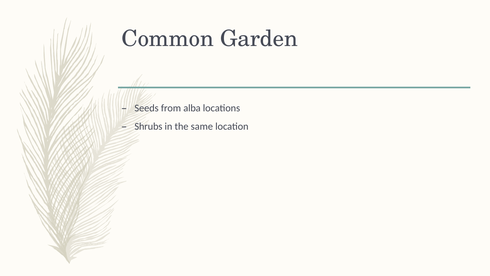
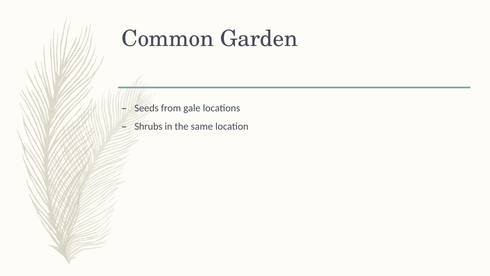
alba: alba -> gale (192, 108)
